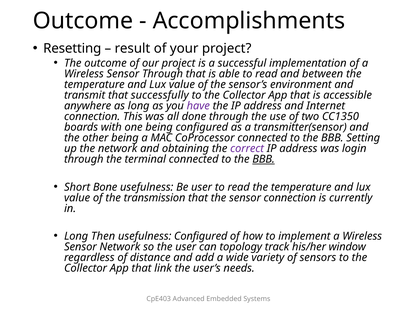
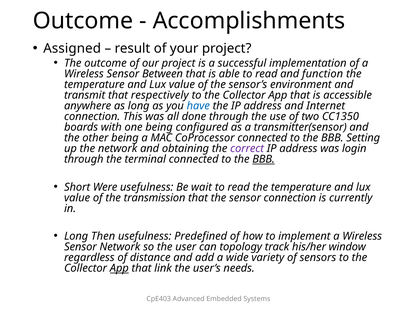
Resetting: Resetting -> Assigned (72, 49)
Sensor Through: Through -> Between (162, 74)
between: between -> function (323, 74)
successfully: successfully -> respectively (160, 95)
have colour: purple -> blue (198, 106)
Bone: Bone -> Were (105, 187)
Be user: user -> wait (202, 187)
usefulness Configured: Configured -> Predefined (201, 236)
App underline: none -> present (119, 268)
